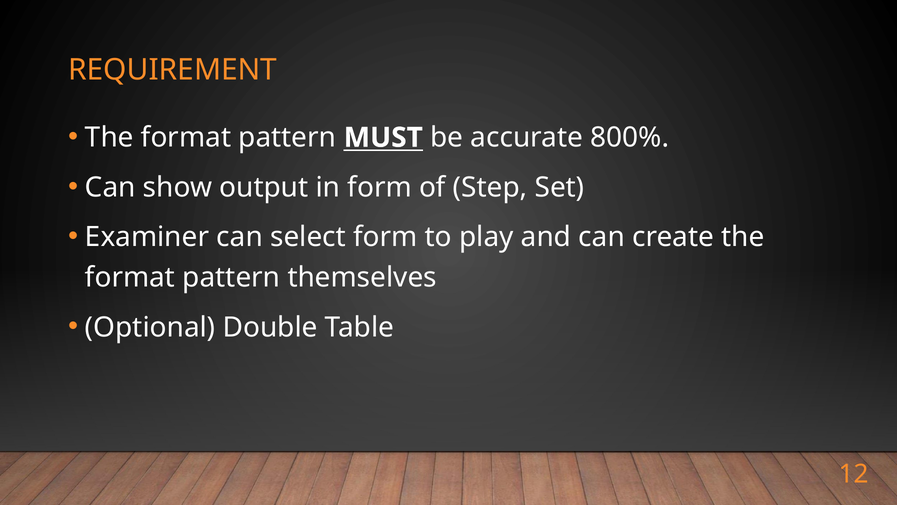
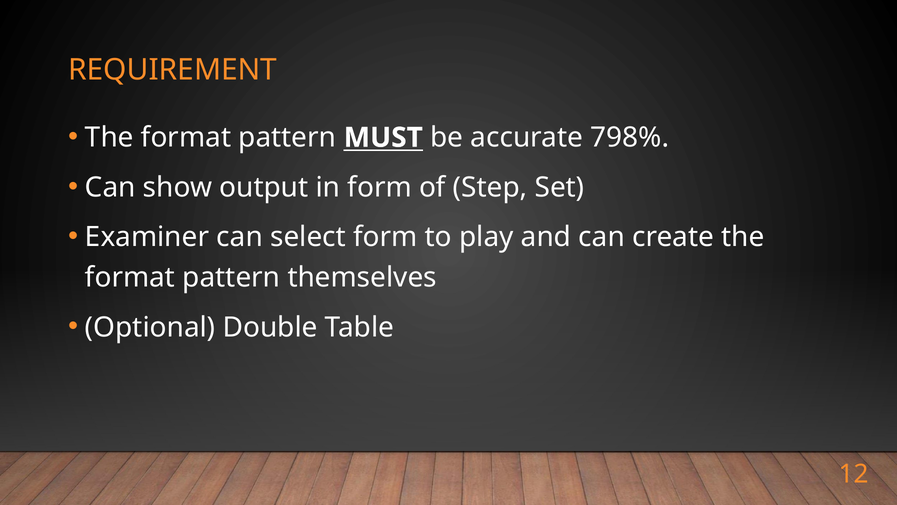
800%: 800% -> 798% (630, 137)
